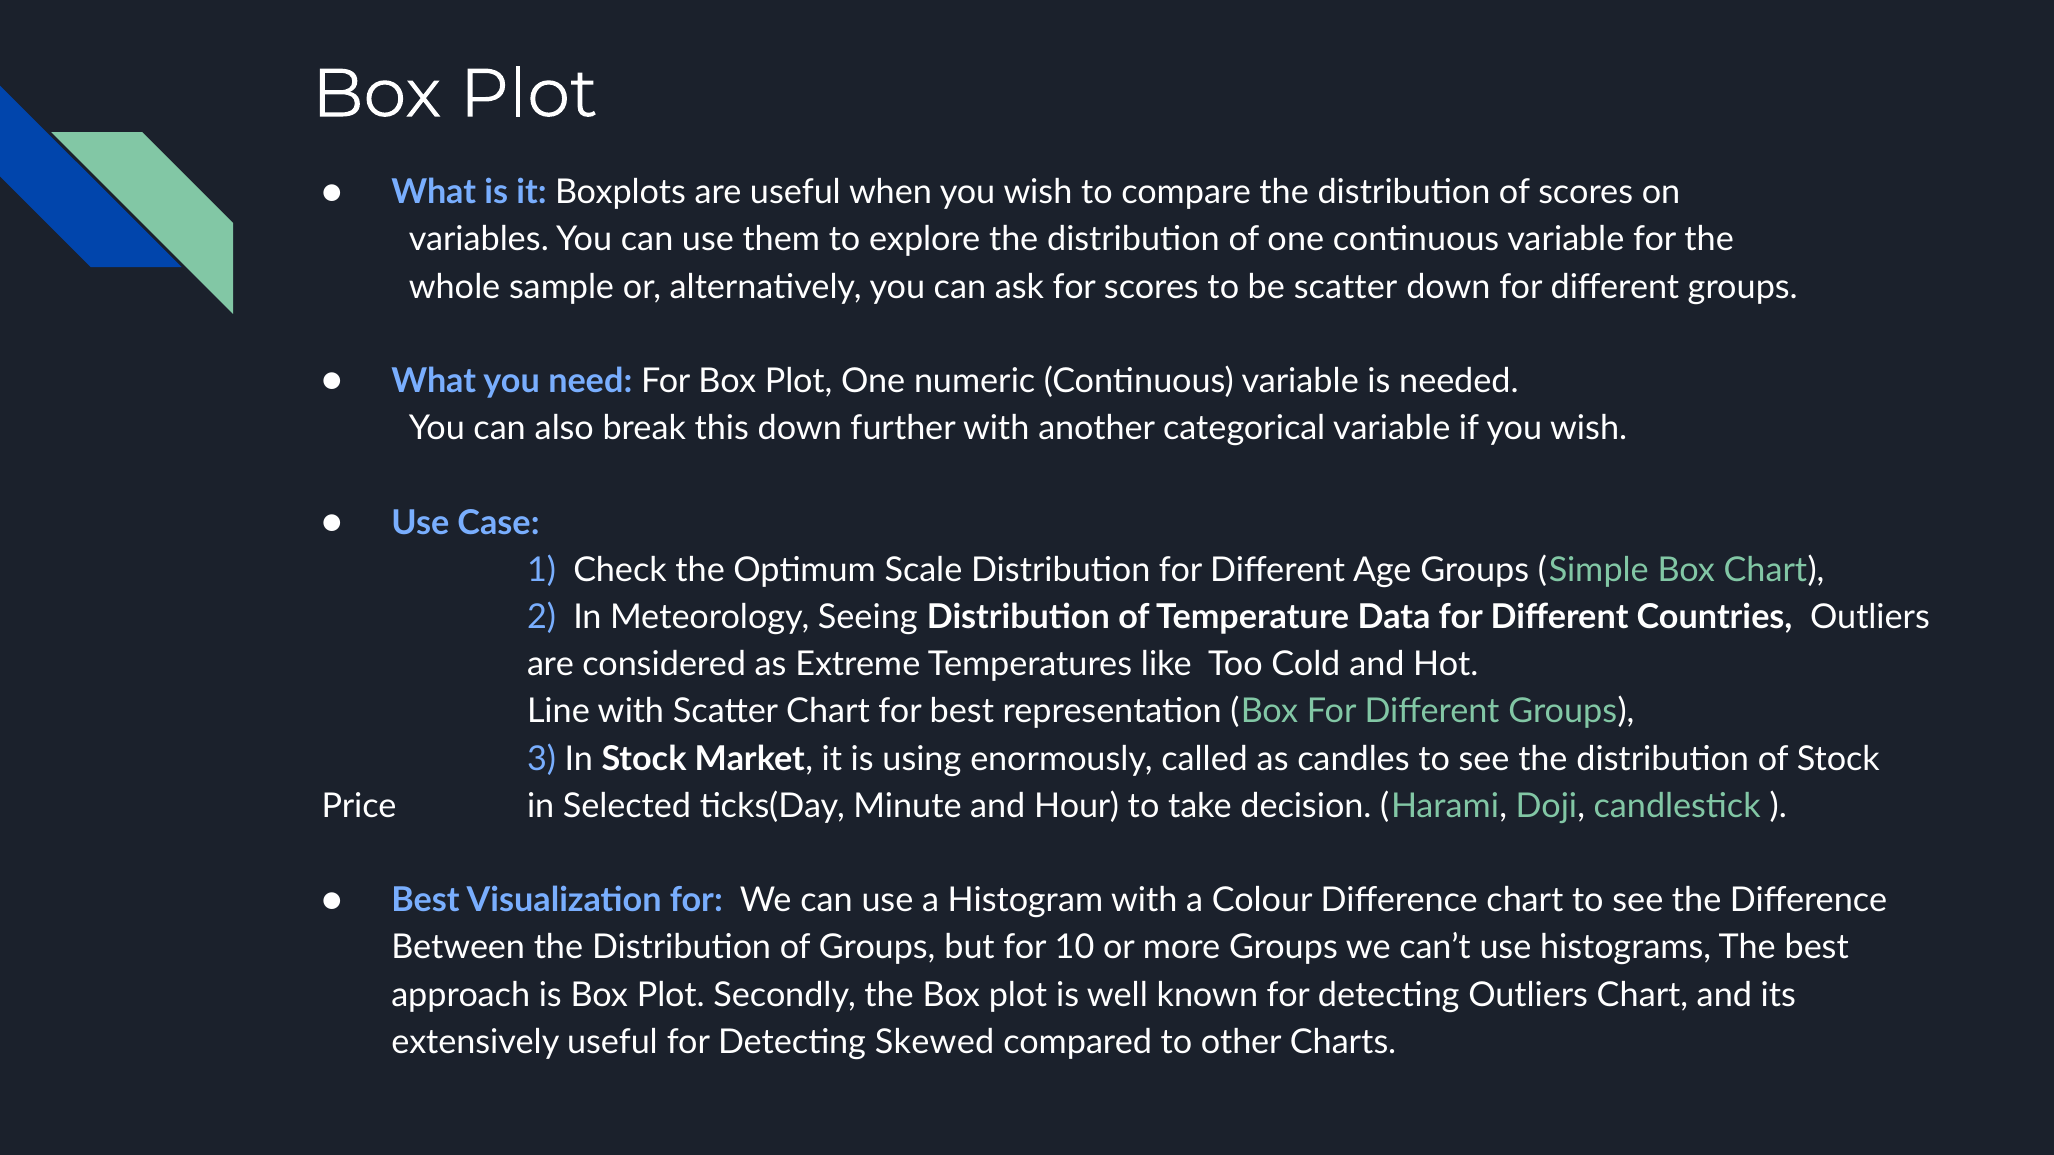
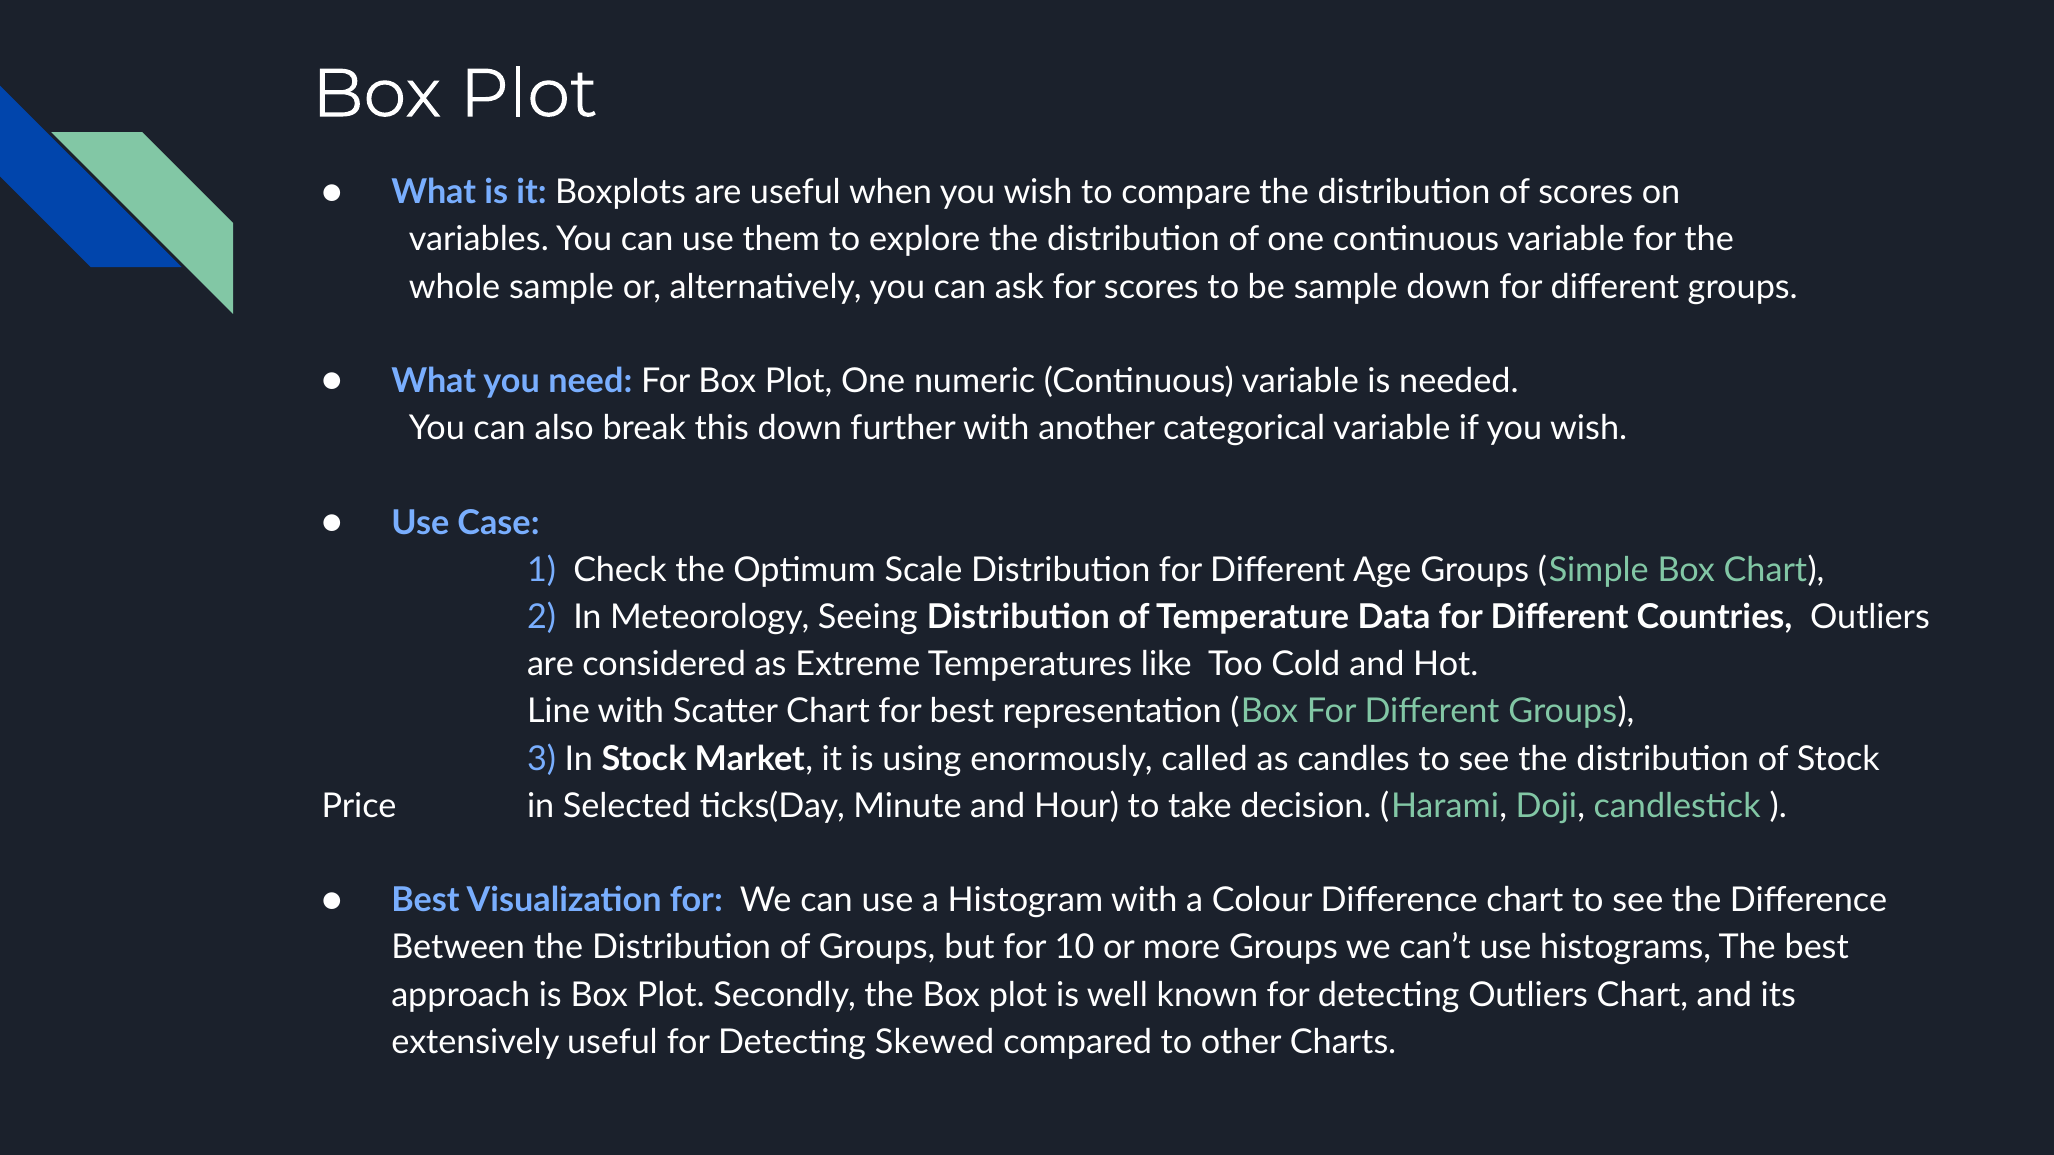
be scatter: scatter -> sample (1346, 287)
